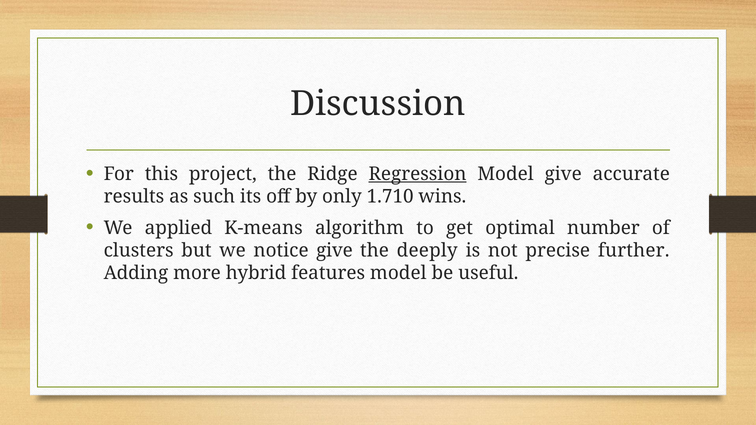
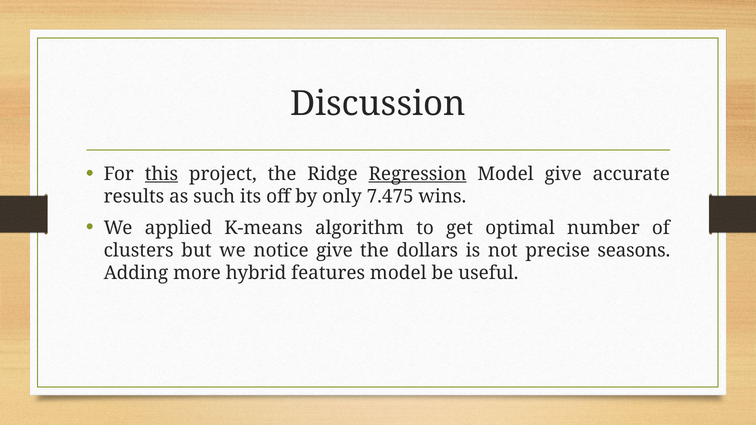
this underline: none -> present (161, 174)
1.710: 1.710 -> 7.475 (390, 197)
deeply: deeply -> dollars (427, 251)
further: further -> seasons (634, 251)
